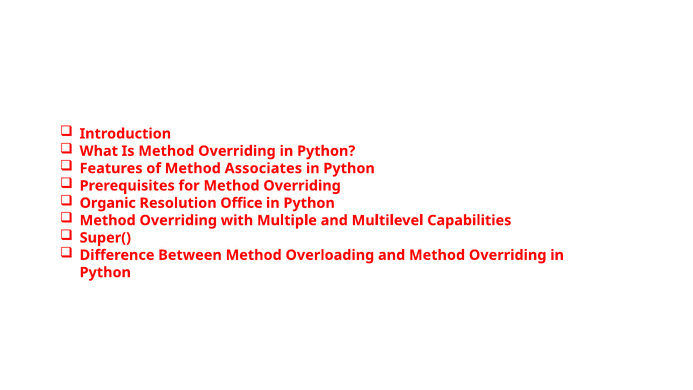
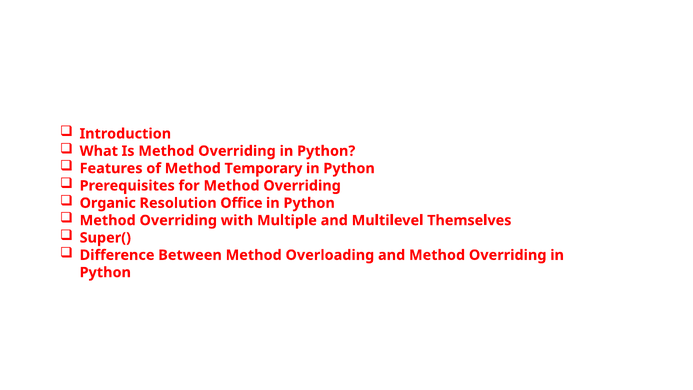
Associates: Associates -> Temporary (263, 168)
Capabilities: Capabilities -> Themselves (469, 220)
